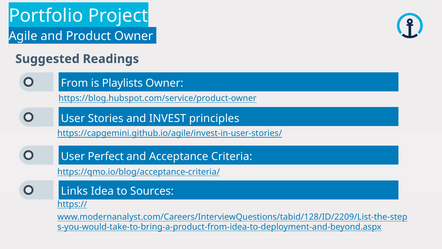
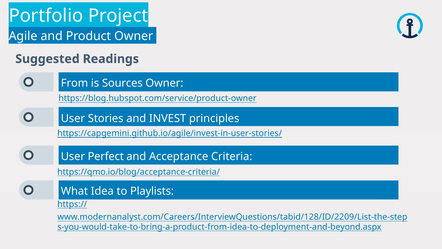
Playlists: Playlists -> Sources (122, 83)
Links: Links -> What (74, 191)
Sources: Sources -> Playlists (152, 191)
